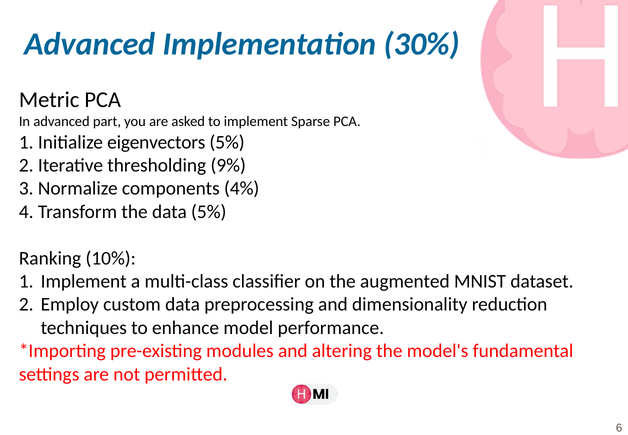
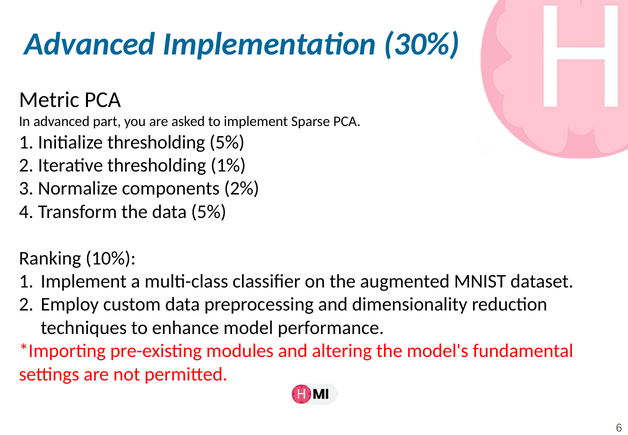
Initialize eigenvectors: eigenvectors -> thresholding (156, 142)
9%: 9% -> 1% (228, 165)
4%: 4% -> 2% (242, 188)
